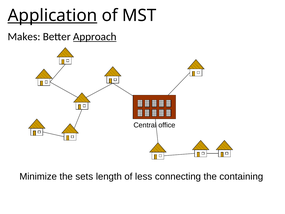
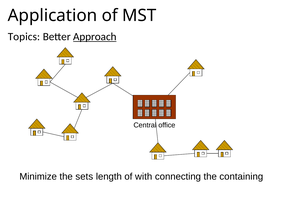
Application underline: present -> none (52, 16)
Makes: Makes -> Topics (24, 37)
less: less -> with (144, 176)
